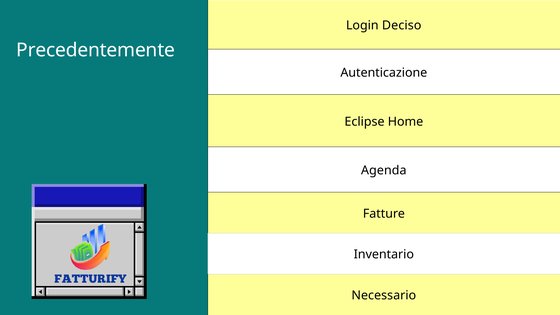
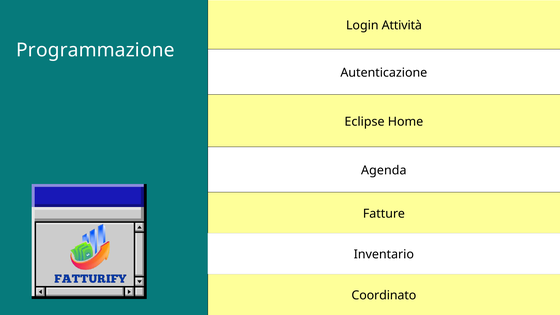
Deciso: Deciso -> Attività (402, 25)
Precedentemente: Precedentemente -> Programmazione (95, 50)
Necessario: Necessario -> Coordinato (384, 295)
